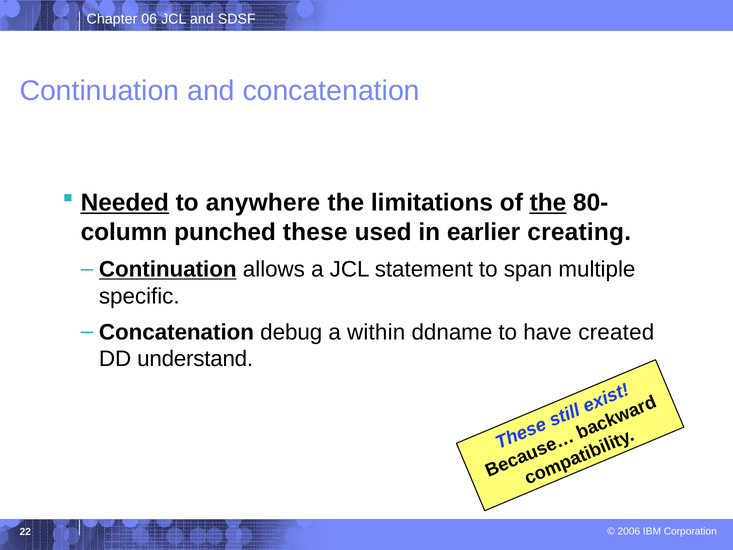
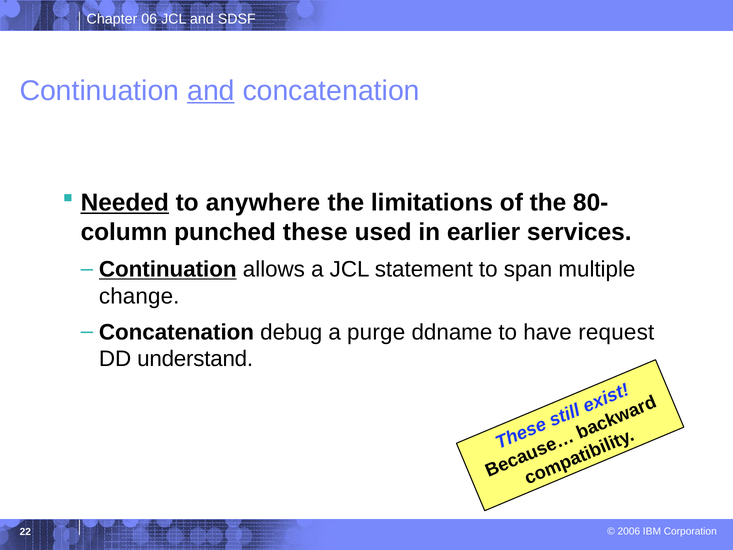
and underline: none -> present (211, 91)
the underline: present -> none (548, 203)
creating: creating -> services (579, 232)
specific: specific -> change (139, 296)
within: within -> purge (376, 332)
created: created -> request (616, 332)
